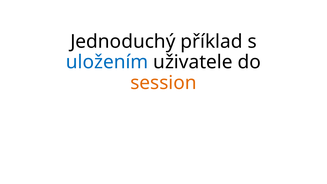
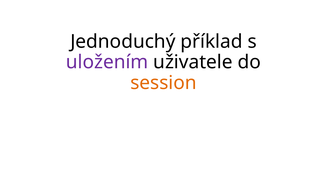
uložením colour: blue -> purple (107, 62)
